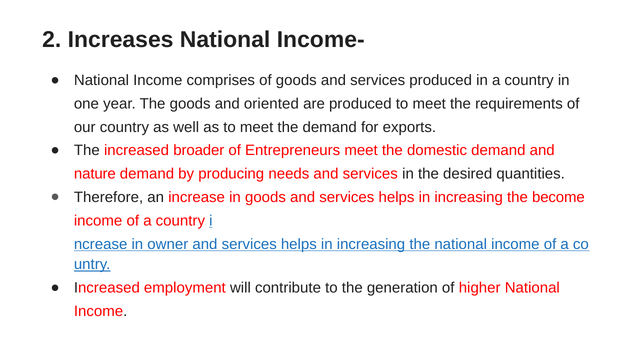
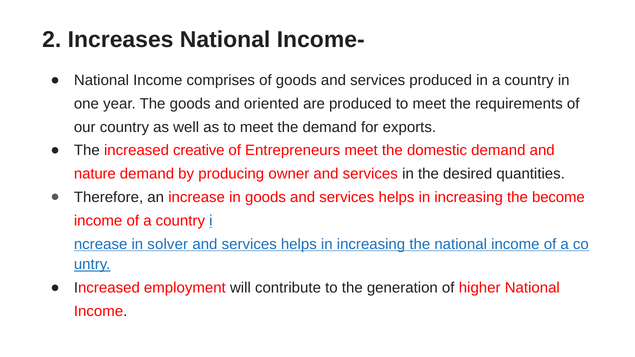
broader: broader -> creative (199, 151)
needs: needs -> owner (289, 174)
owner: owner -> solver (168, 244)
